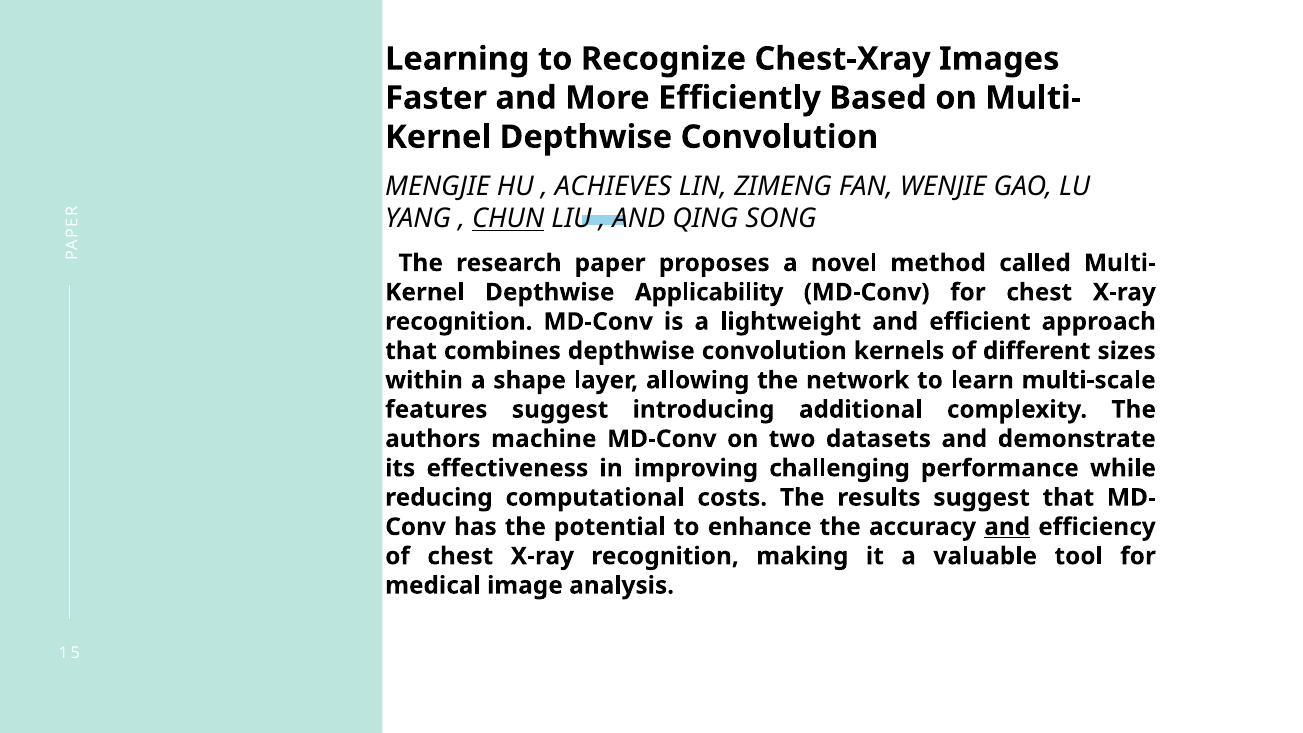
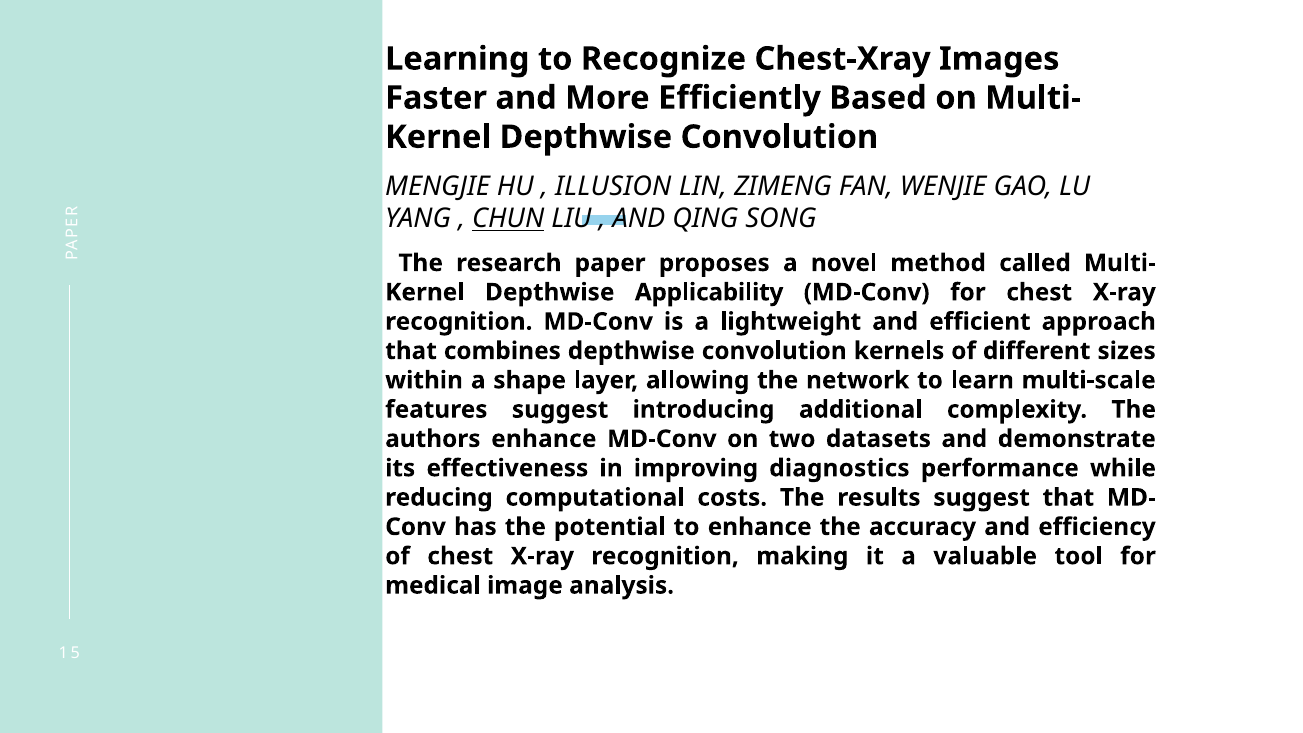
ACHIEVES: ACHIEVES -> ILLUSION (613, 186)
authors machine: machine -> enhance (544, 439)
challenging: challenging -> diagnostics (839, 468)
and underline: present -> none (1007, 527)
